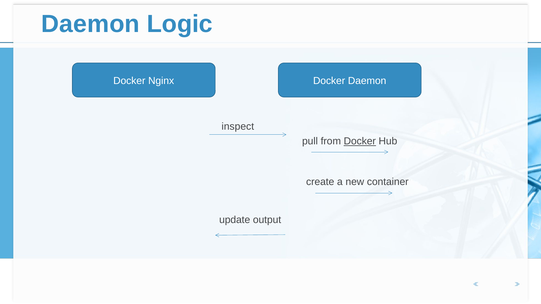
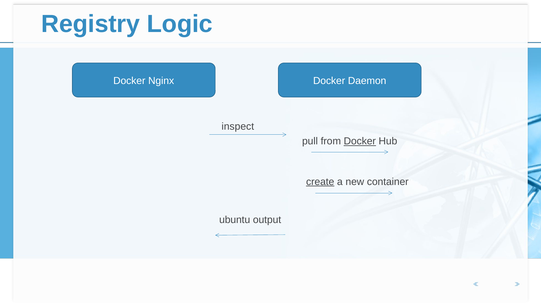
Daemon: Daemon -> Registry (91, 24)
create underline: none -> present (320, 182)
update: update -> ubuntu (235, 220)
